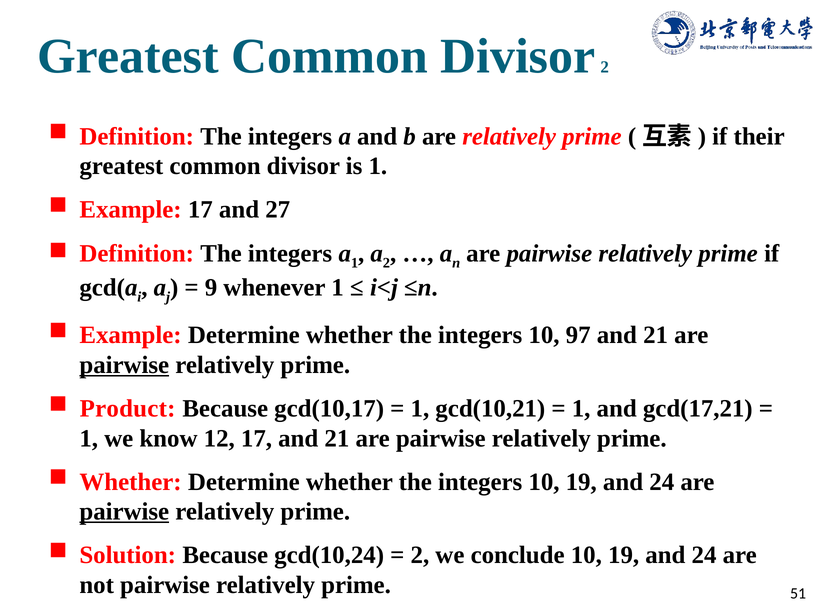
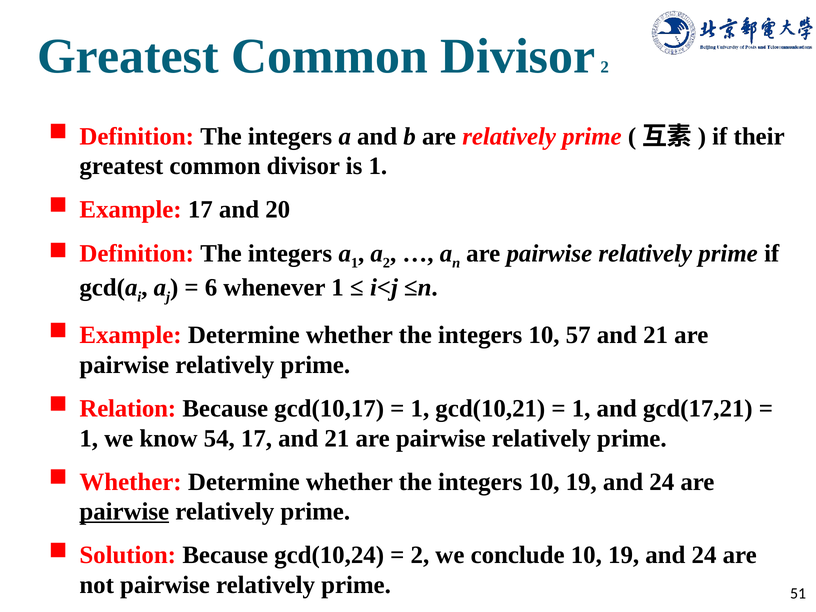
27: 27 -> 20 (278, 210)
9: 9 -> 6 (211, 287)
97: 97 -> 57 (578, 335)
pairwise underline: present -> none (124, 365)
Product: Product -> Relation (128, 408)
12: 12 -> 54 (219, 438)
